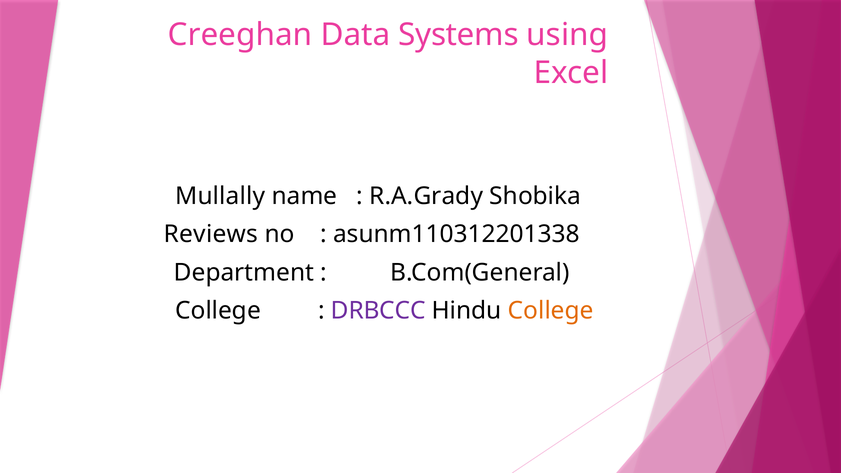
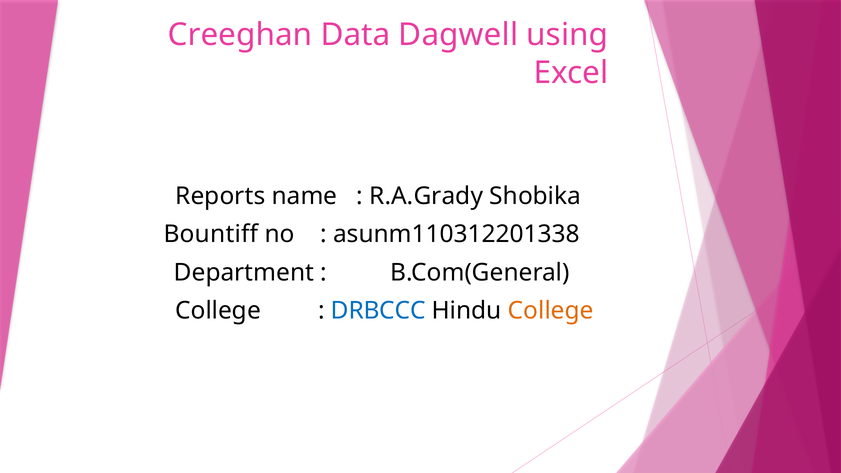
Systems: Systems -> Dagwell (458, 35)
Mullally: Mullally -> Reports (220, 196)
Reviews: Reviews -> Bountiff (211, 234)
DRBCCC colour: purple -> blue (378, 311)
